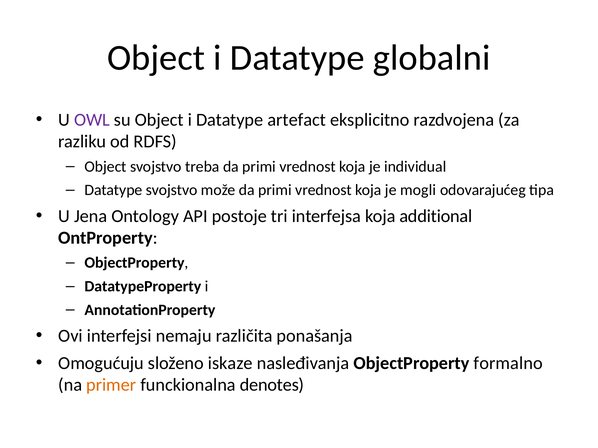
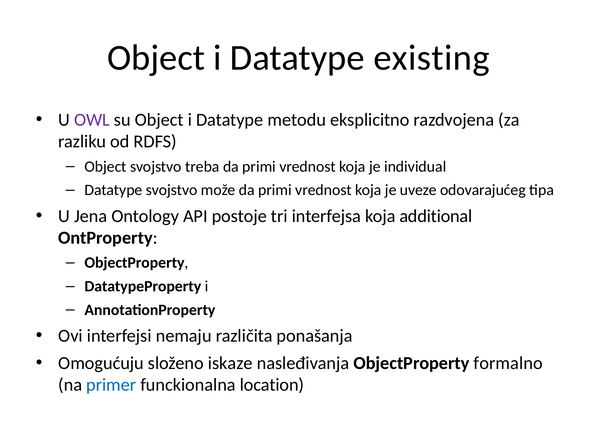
globalni: globalni -> existing (431, 58)
artefact: artefact -> metodu (297, 120)
mogli: mogli -> uveze (418, 190)
primer colour: orange -> blue (111, 385)
denotes: denotes -> location (272, 385)
